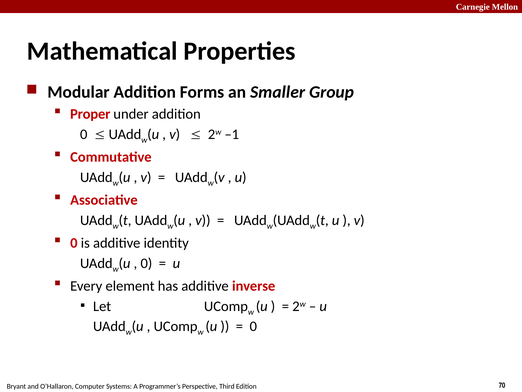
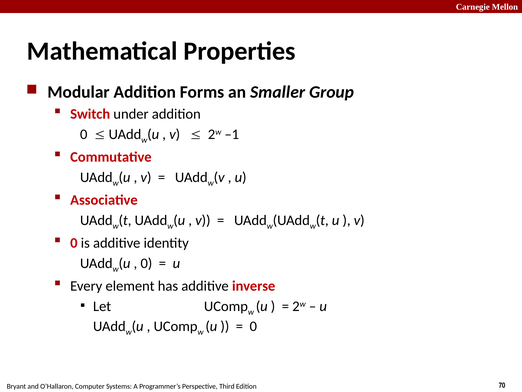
Proper: Proper -> Switch (90, 114)
